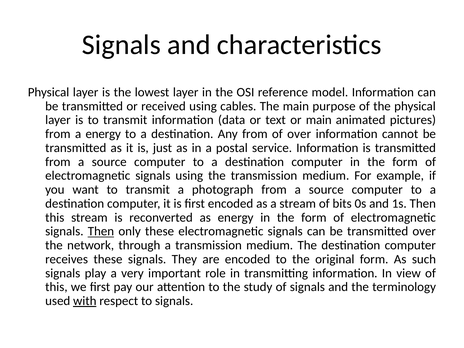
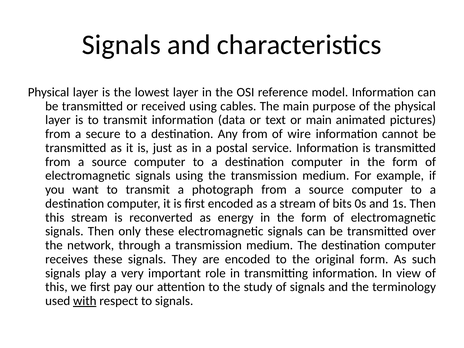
a energy: energy -> secure (103, 134)
of over: over -> wire (299, 134)
Then underline: present -> none (101, 231)
